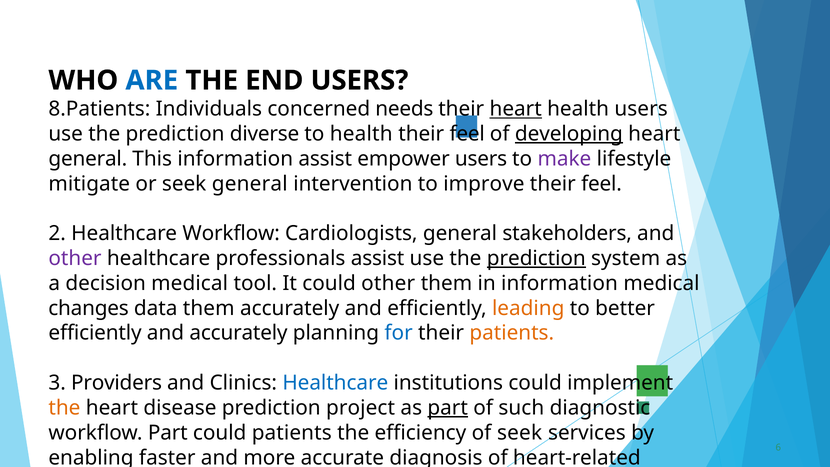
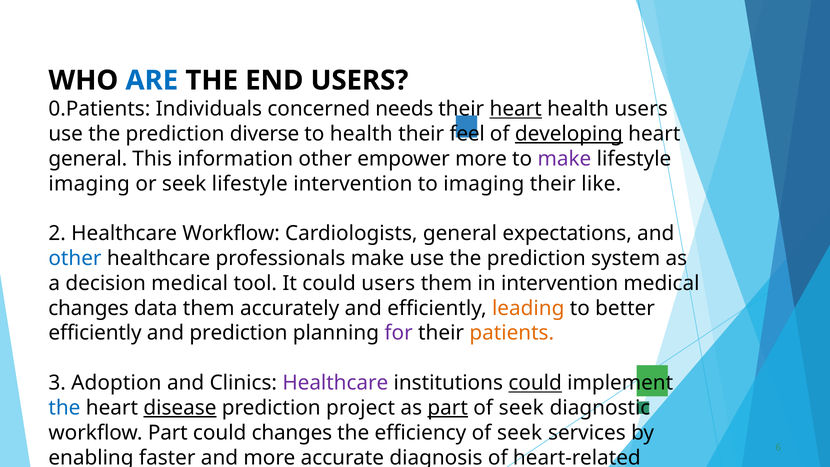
8.Patients: 8.Patients -> 0.Patients (99, 109)
information assist: assist -> other (325, 159)
empower users: users -> more (481, 159)
mitigate: mitigate -> imaging (89, 184)
seek general: general -> lifestyle (250, 184)
to improve: improve -> imaging (484, 184)
feel: feel -> like (601, 184)
stakeholders: stakeholders -> expectations (567, 233)
other colour: purple -> blue (75, 258)
professionals assist: assist -> make (378, 258)
prediction underline: present -> none (536, 258)
could other: other -> users (388, 283)
in information: information -> intervention (560, 283)
and accurately: accurately -> prediction (239, 333)
for colour: blue -> purple (399, 333)
Providers: Providers -> Adoption (116, 383)
Healthcare colour: blue -> purple (335, 383)
could underline: none -> present (535, 383)
the colour: orange -> blue (64, 408)
disease underline: none -> present (180, 408)
such: such -> seek (521, 408)
could patients: patients -> changes (292, 433)
